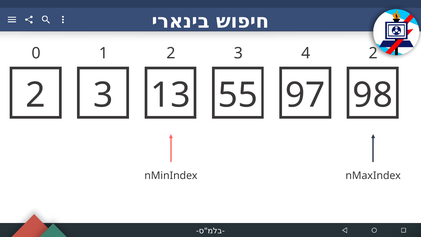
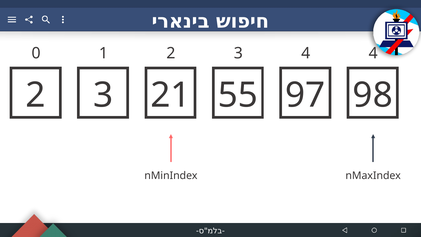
4 2: 2 -> 4 (373, 53)
13: 13 -> 21 (170, 95)
